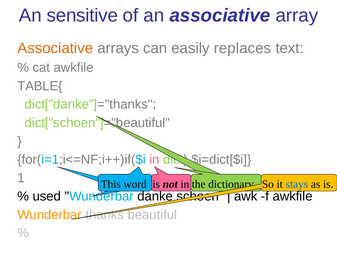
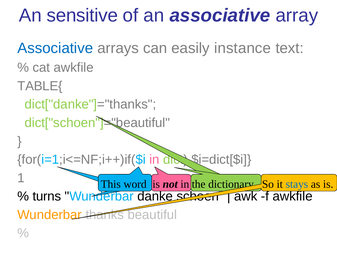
Associative colour: orange -> blue (55, 48)
replaces: replaces -> instance (243, 48)
used: used -> turns (47, 196)
